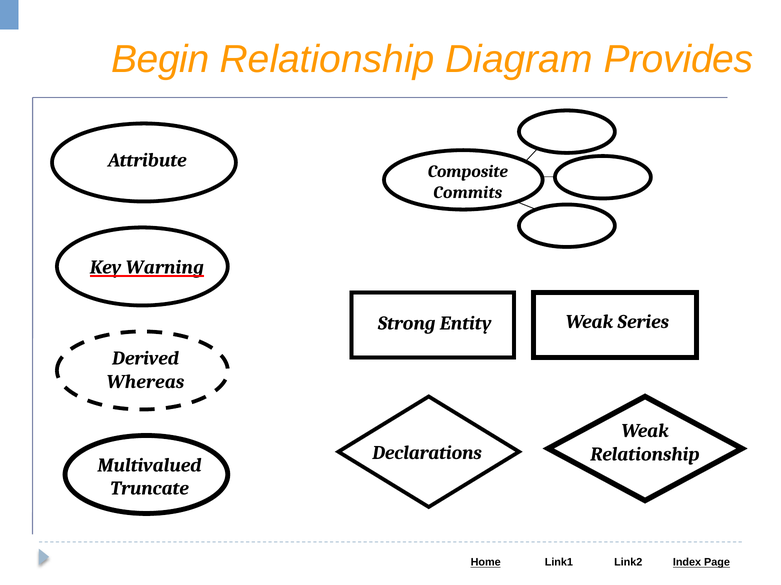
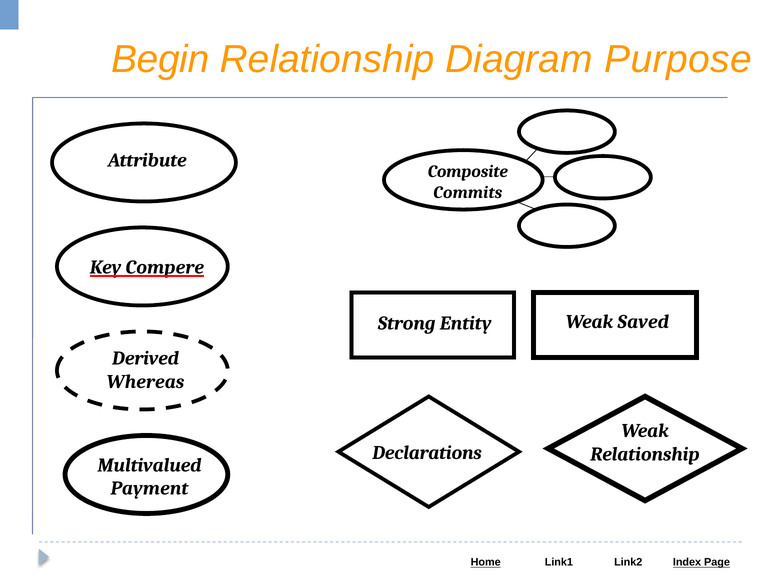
Provides: Provides -> Purpose (678, 59)
Warning: Warning -> Compere (165, 268)
Series: Series -> Saved (643, 322)
Truncate: Truncate -> Payment (149, 489)
